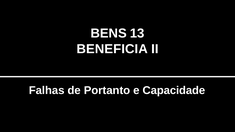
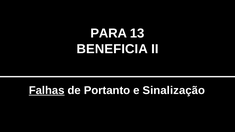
BENS: BENS -> PARA (109, 33)
Falhas underline: none -> present (47, 91)
Capacidade: Capacidade -> Sinalização (174, 91)
